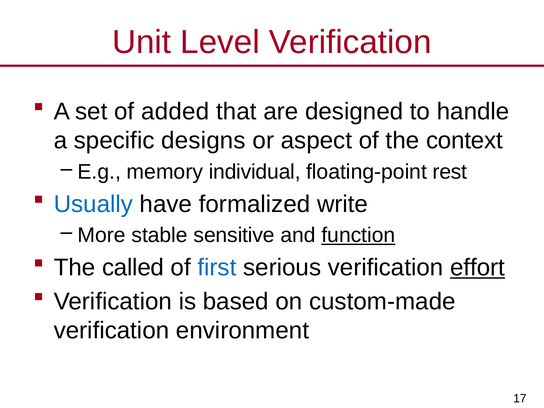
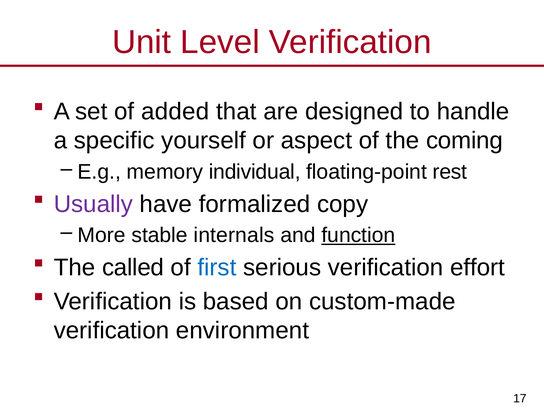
designs: designs -> yourself (204, 141)
context: context -> coming (464, 141)
Usually colour: blue -> purple (93, 204)
write: write -> copy (343, 204)
sensitive: sensitive -> internals (234, 235)
effort underline: present -> none (478, 268)
